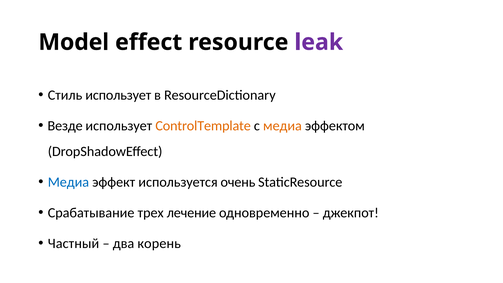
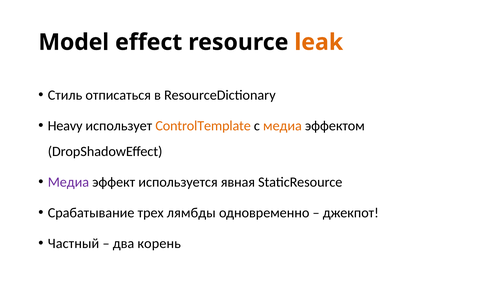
leak colour: purple -> orange (319, 42)
Стиль использует: использует -> отписаться (118, 95)
Везде: Везде -> Heavy (65, 126)
Медиа colour: blue -> purple (68, 182)
очень: очень -> явная (238, 182)
лечение: лечение -> лямбды (191, 213)
